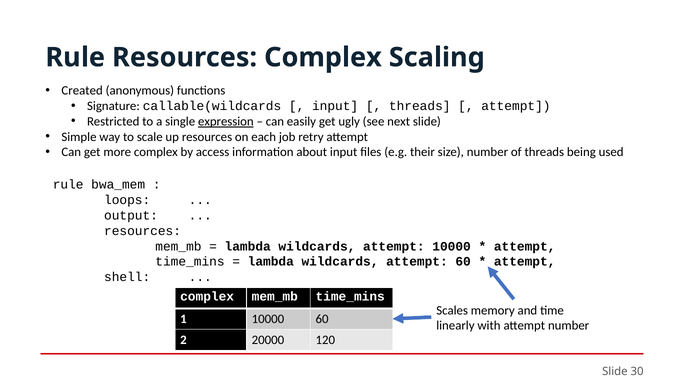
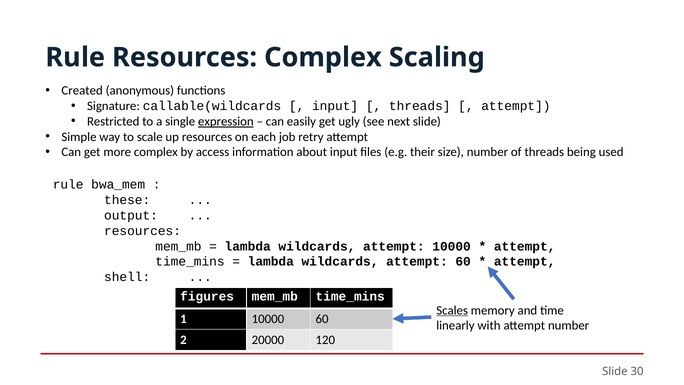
loops: loops -> these (127, 200)
complex: complex -> figures (207, 296)
Scales underline: none -> present (452, 310)
